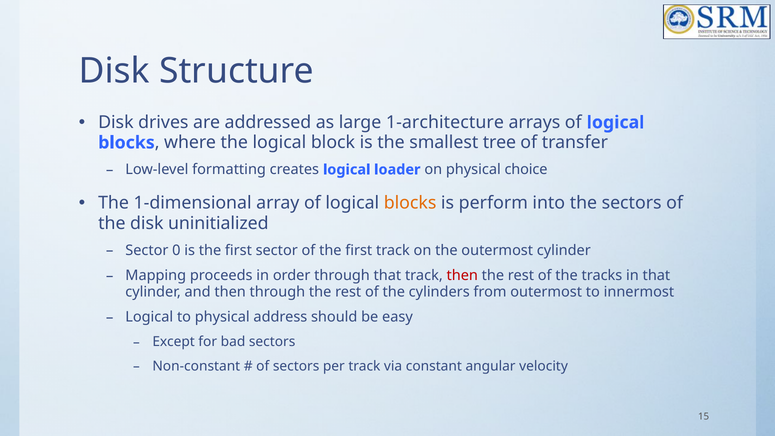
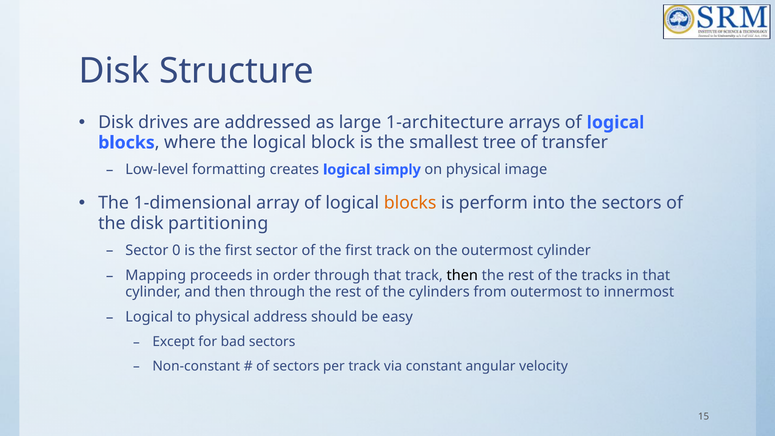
loader: loader -> simply (397, 170)
choice: choice -> image (526, 170)
uninitialized: uninitialized -> partitioning (218, 223)
then colour: red -> black (462, 275)
